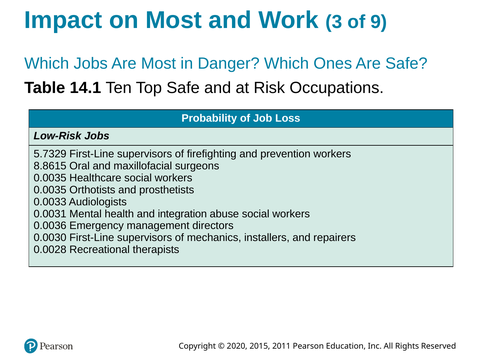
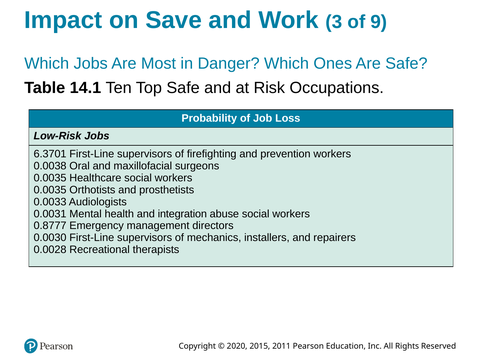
on Most: Most -> Save (174, 20)
5.7329: 5.7329 -> 6.3701 (50, 154)
8.8615: 8.8615 -> 0.0038 (50, 166)
0.0036: 0.0036 -> 0.8777 (50, 226)
